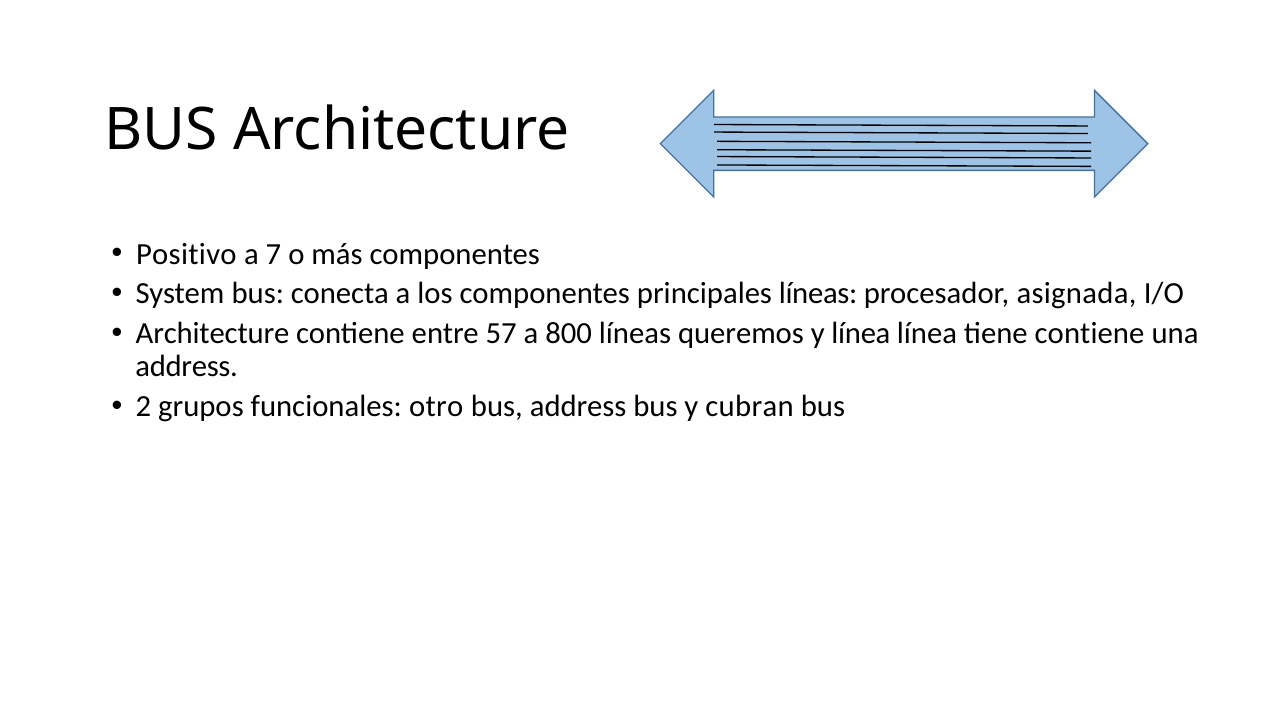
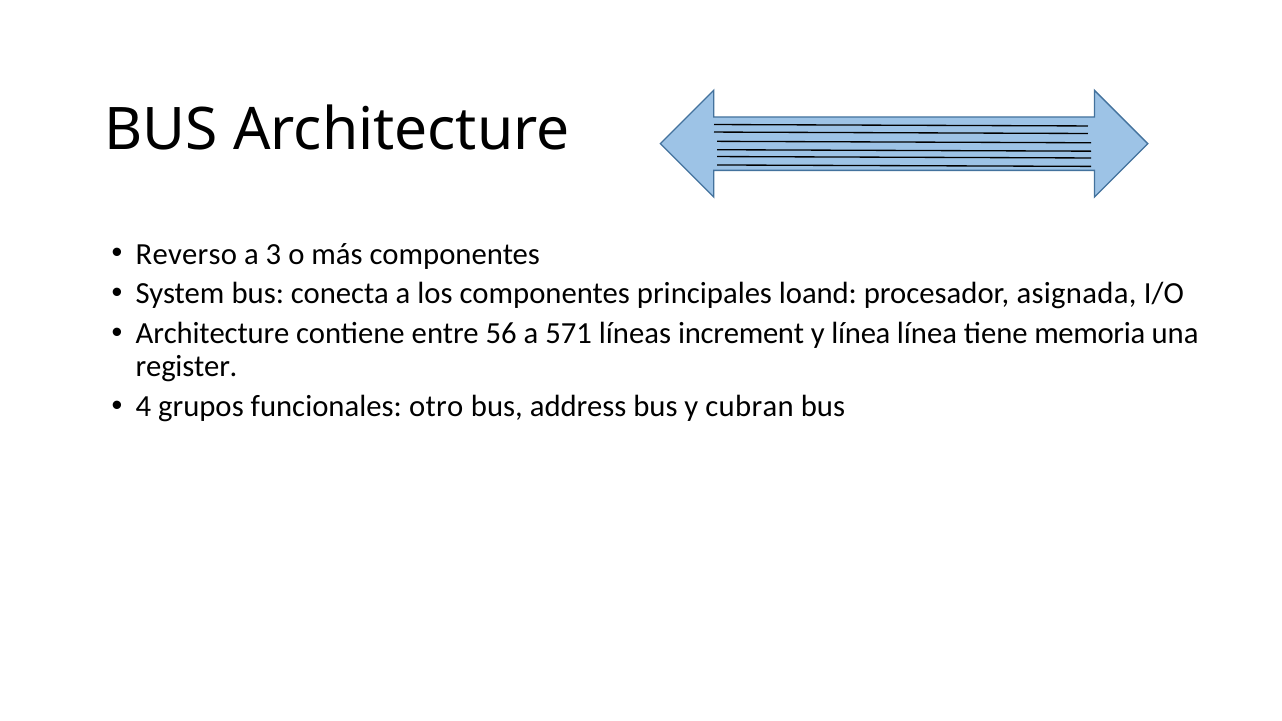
Positivo: Positivo -> Reverso (186, 254)
7: 7 -> 3 (274, 254)
principales líneas: líneas -> loand (818, 294)
57: 57 -> 56 (501, 334)
800: 800 -> 571 (569, 334)
queremos: queremos -> increment (741, 334)
tiene contiene: contiene -> memoria (1090, 334)
address: address -> register (187, 367)
2: 2 -> 4 (143, 407)
